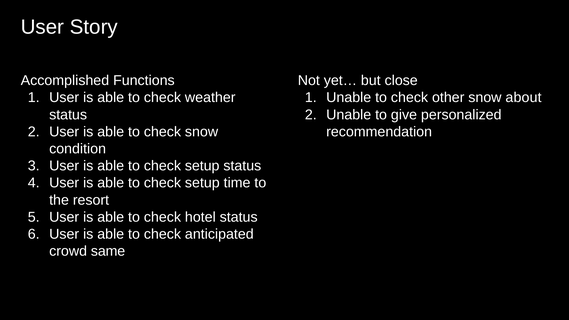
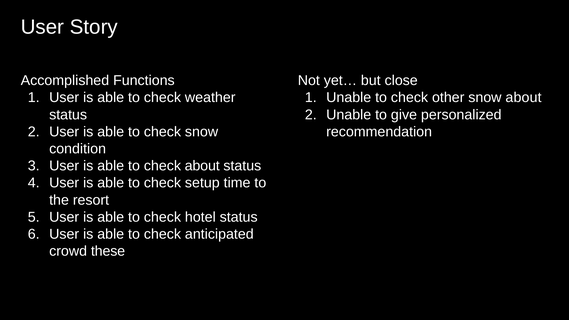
setup: setup -> about (202, 166)
same: same -> these (108, 251)
